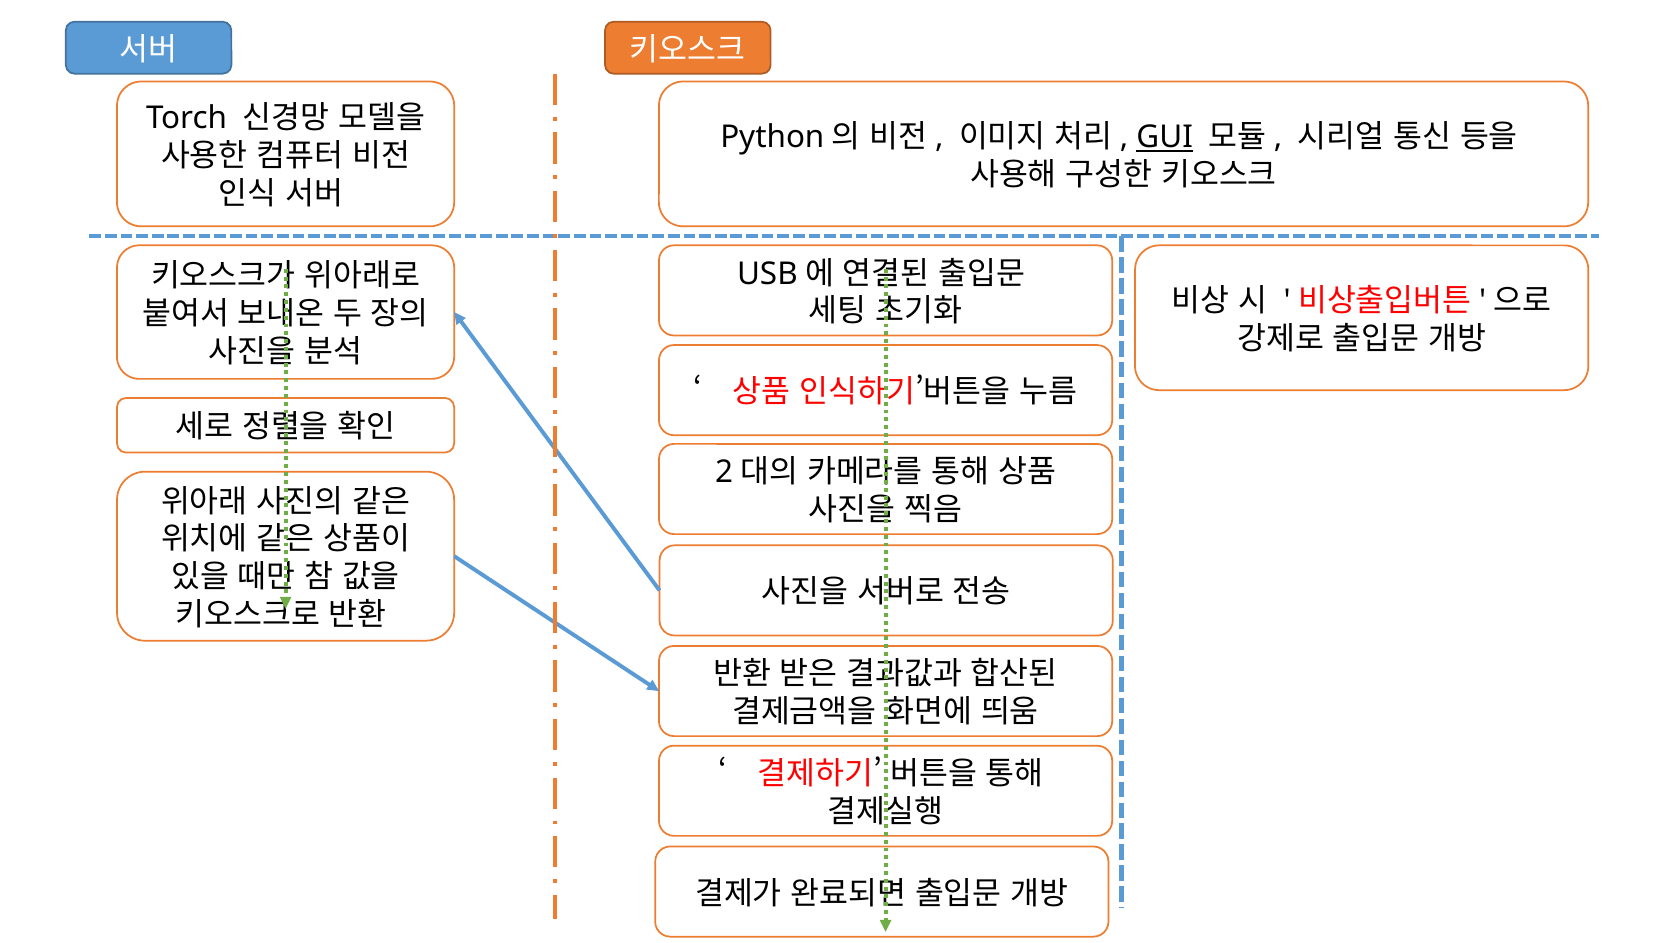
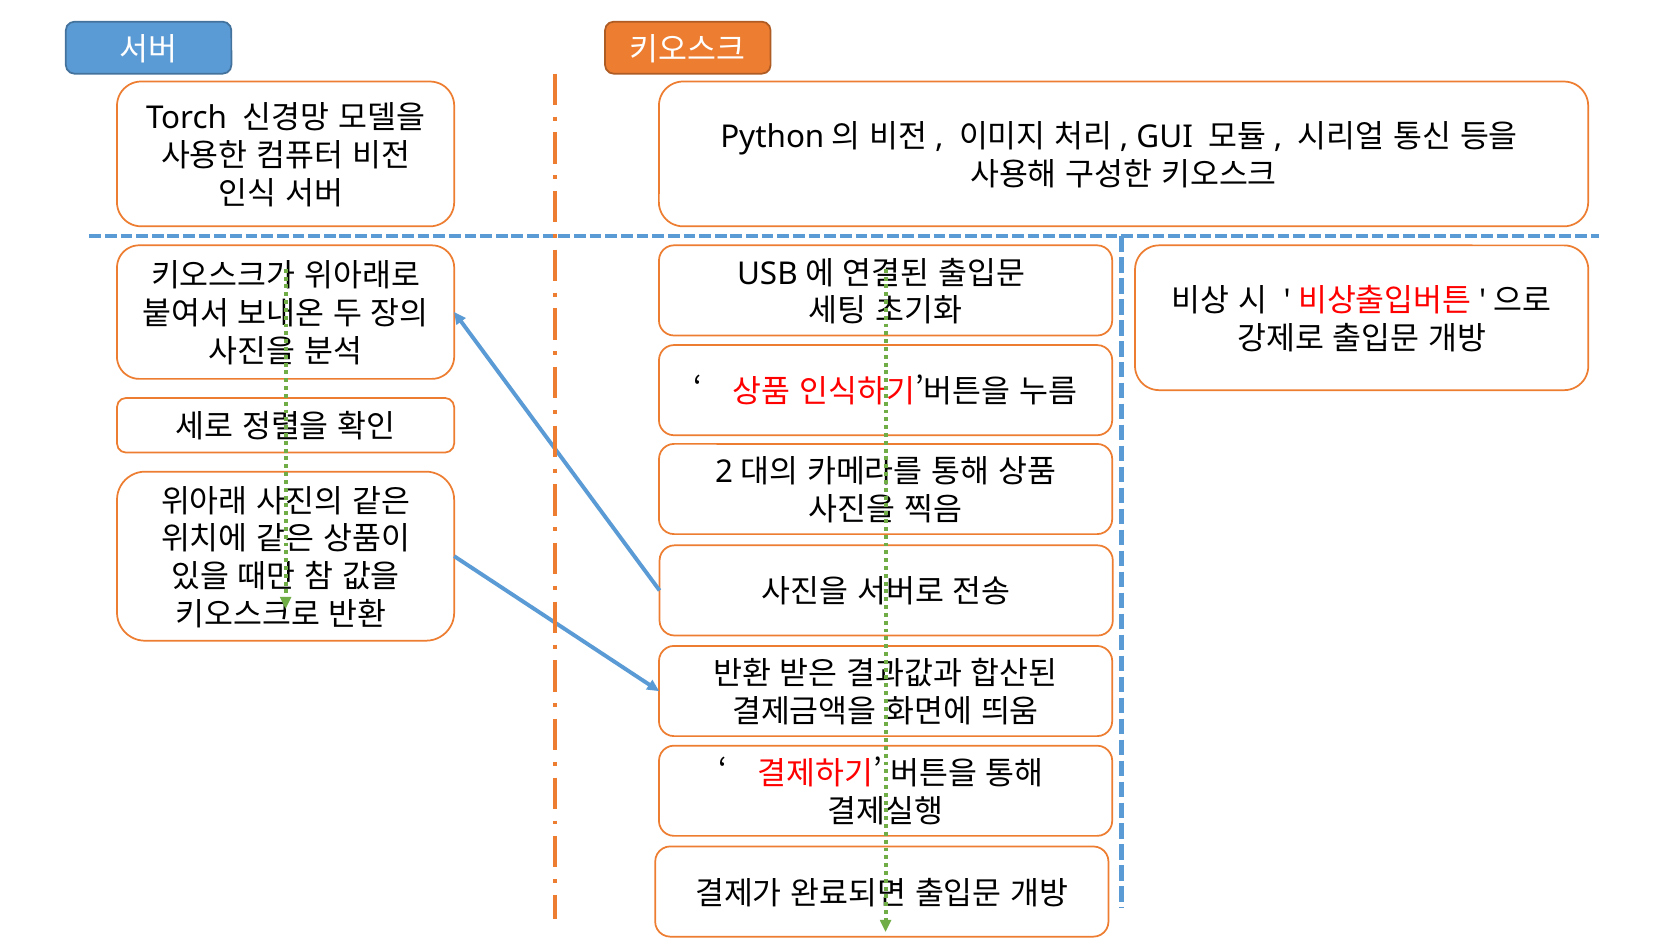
GUI underline: present -> none (1165, 137)
